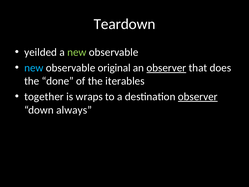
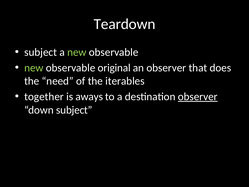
yeilded: yeilded -> subject (41, 52)
new colour: light blue -> light green (34, 68)
observer underline: present -> none (166, 68)
done: done -> need (58, 81)
wraps: wraps -> aways (89, 97)
down always: always -> subject (74, 110)
